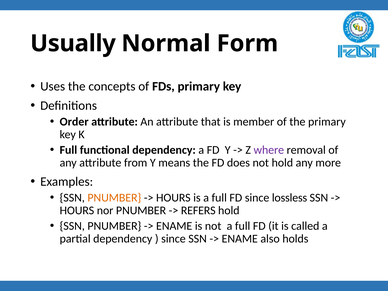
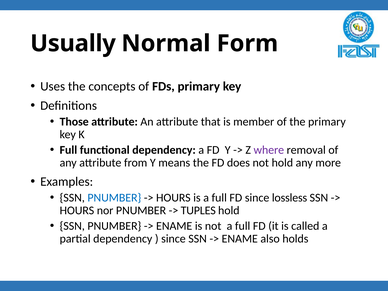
Order: Order -> Those (74, 122)
PNUMBER colour: orange -> blue (114, 198)
REFERS: REFERS -> TUPLES (198, 210)
